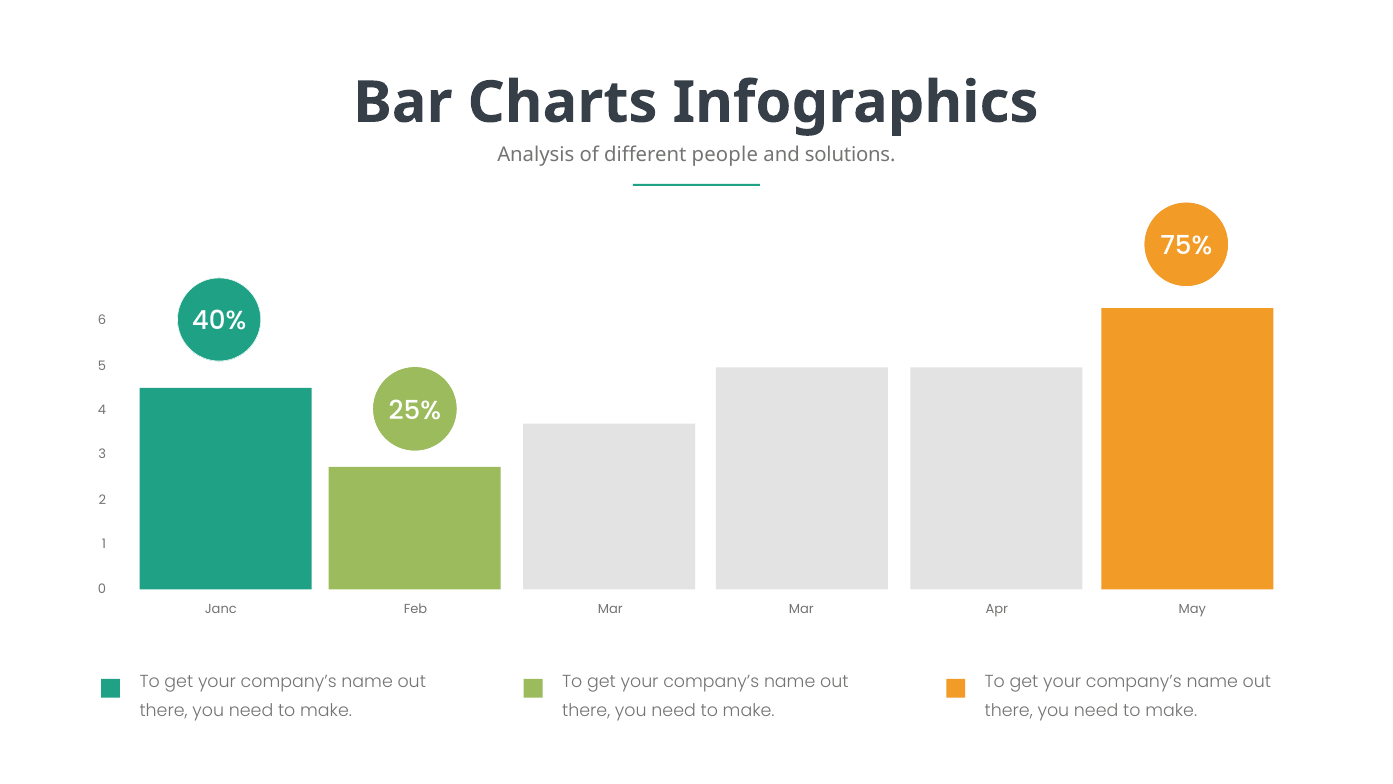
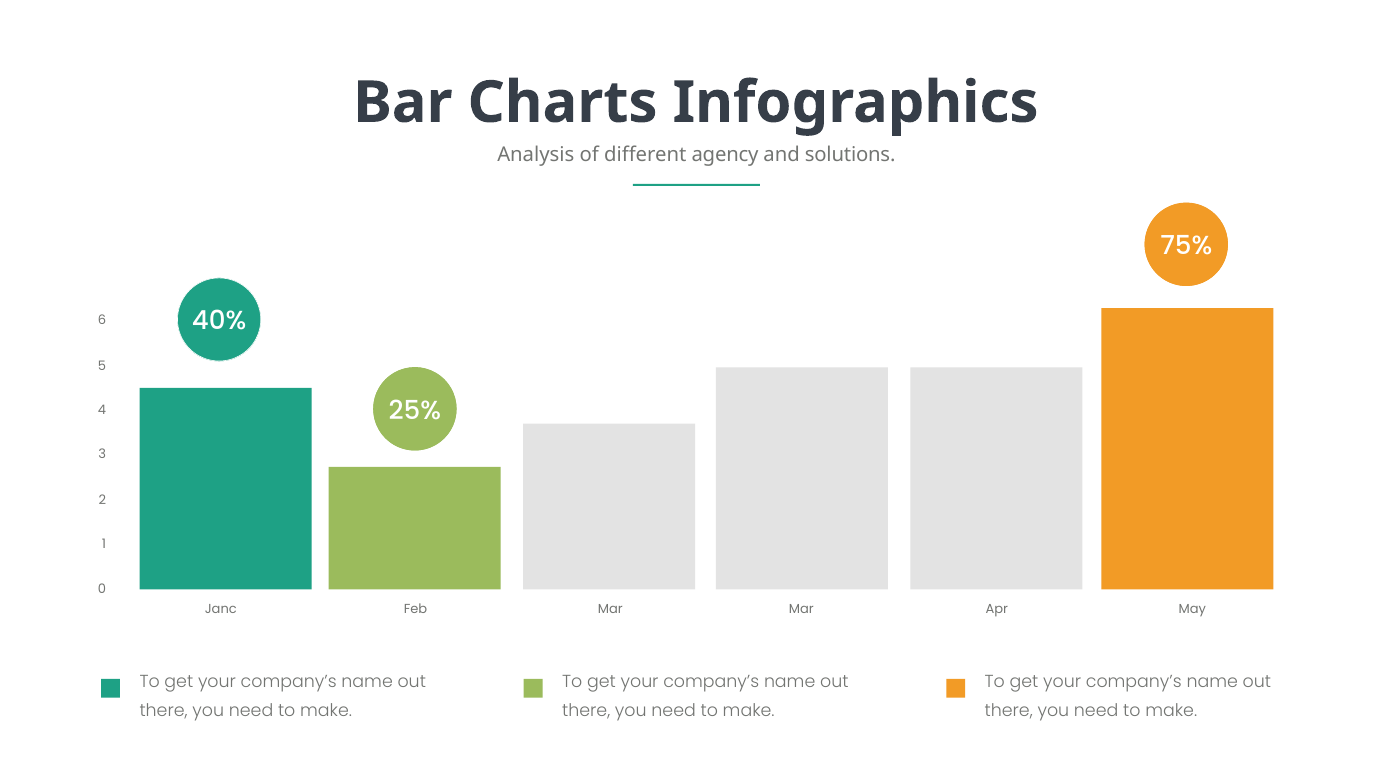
people: people -> agency (725, 155)
